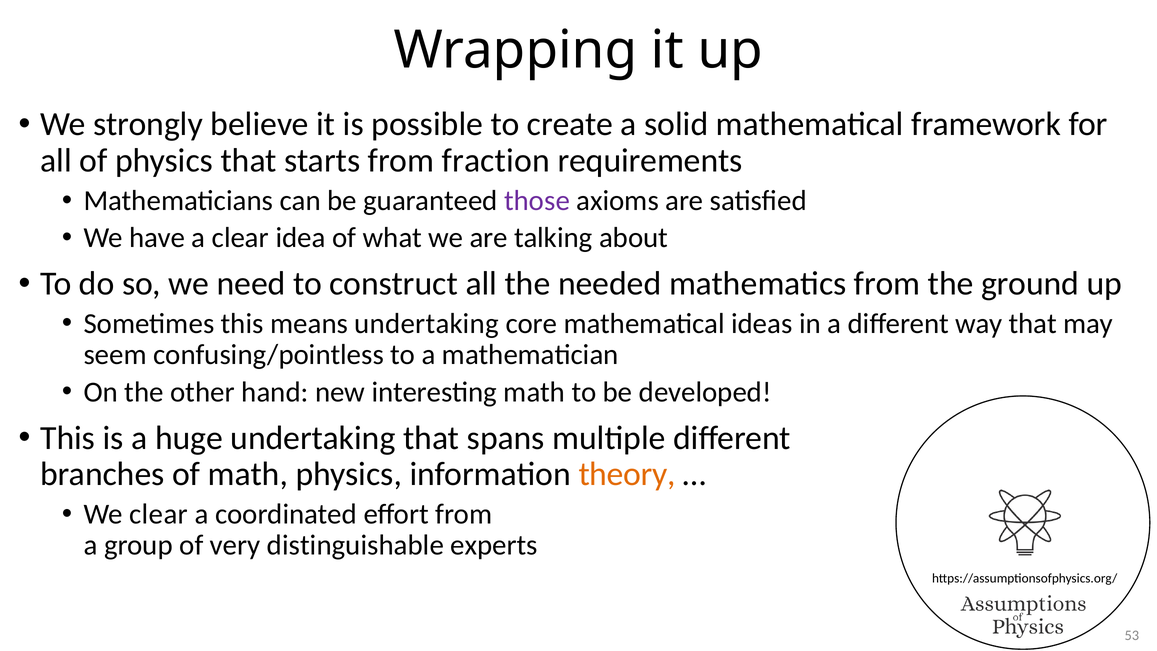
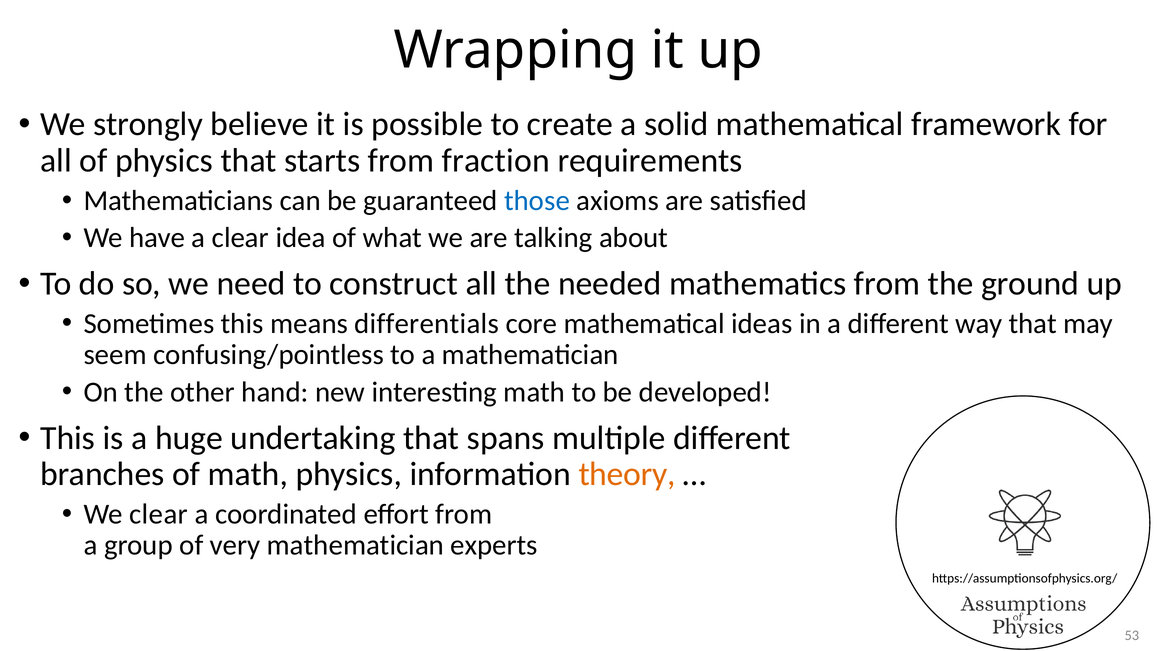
those colour: purple -> blue (537, 201)
means undertaking: undertaking -> differentials (427, 324)
very distinguishable: distinguishable -> mathematician (355, 545)
